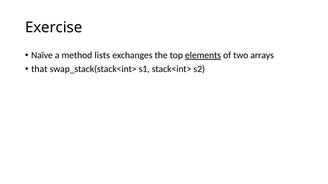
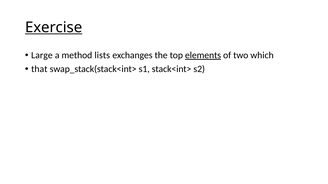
Exercise underline: none -> present (54, 28)
Naïve: Naïve -> Large (42, 55)
arrays: arrays -> which (262, 55)
